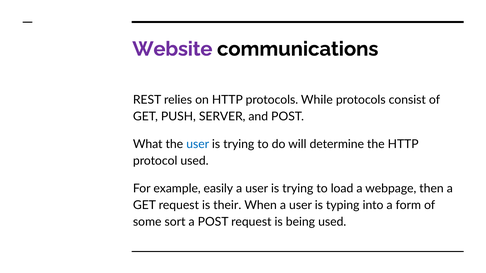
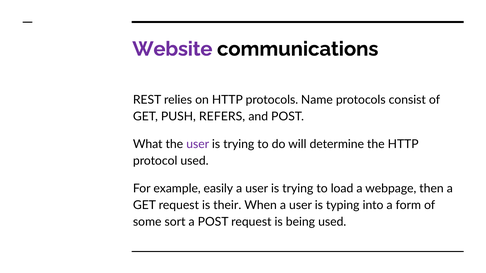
While: While -> Name (317, 100)
SERVER: SERVER -> REFERS (222, 117)
user colour: blue -> purple (198, 144)
